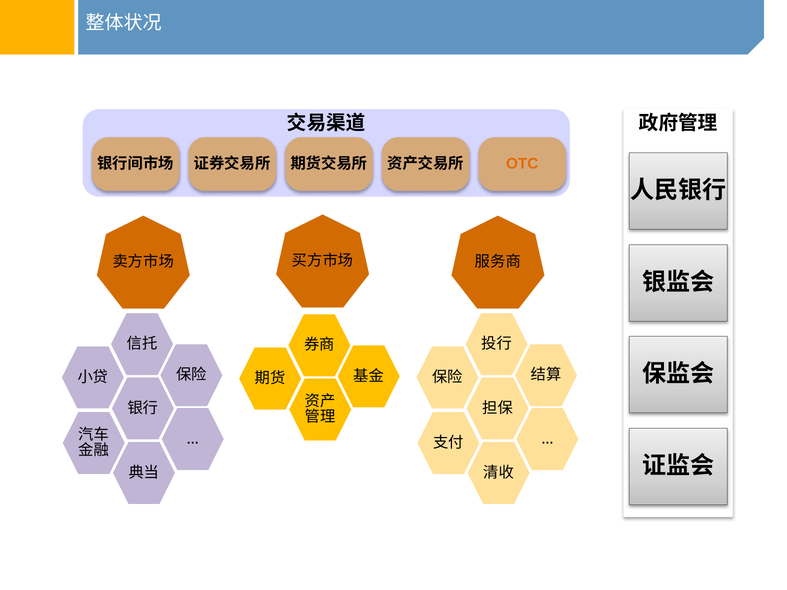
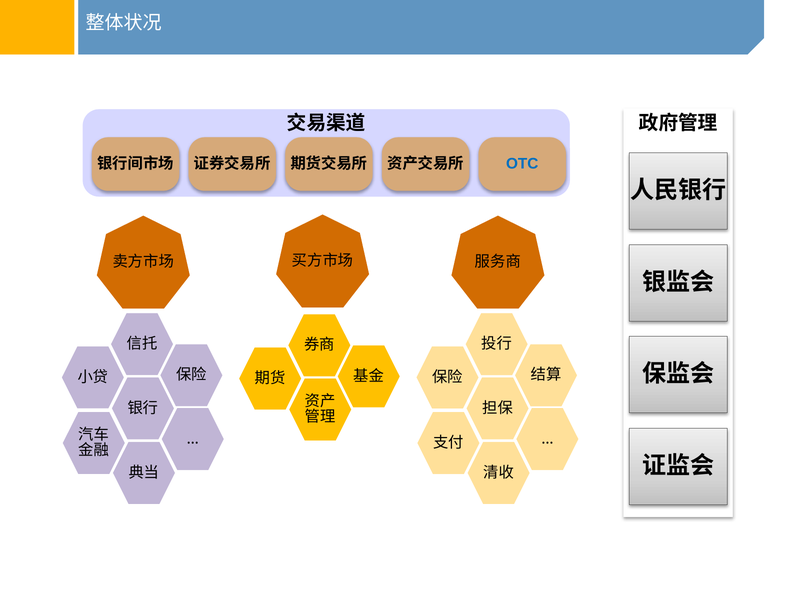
OTC colour: orange -> blue (522, 164)
